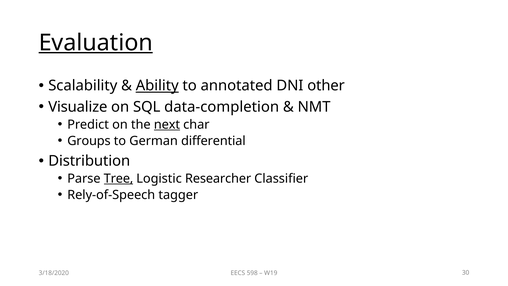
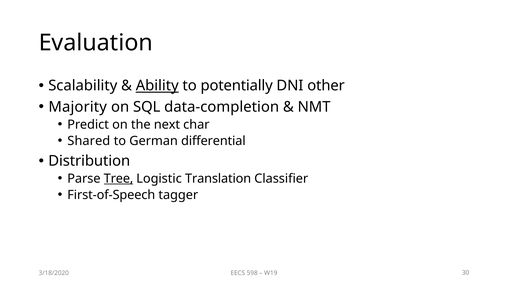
Evaluation underline: present -> none (96, 43)
annotated: annotated -> potentially (237, 86)
Visualize: Visualize -> Majority (78, 107)
next underline: present -> none (167, 124)
Groups: Groups -> Shared (89, 141)
Researcher: Researcher -> Translation (218, 178)
Rely-of-Speech: Rely-of-Speech -> First-of-Speech (111, 195)
